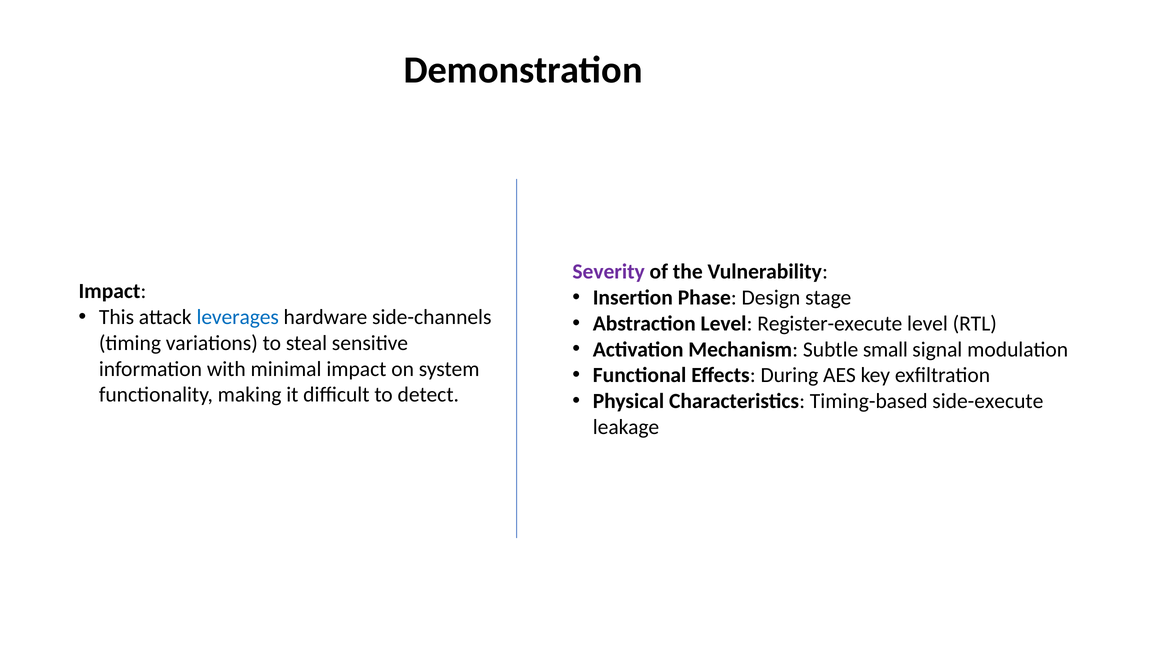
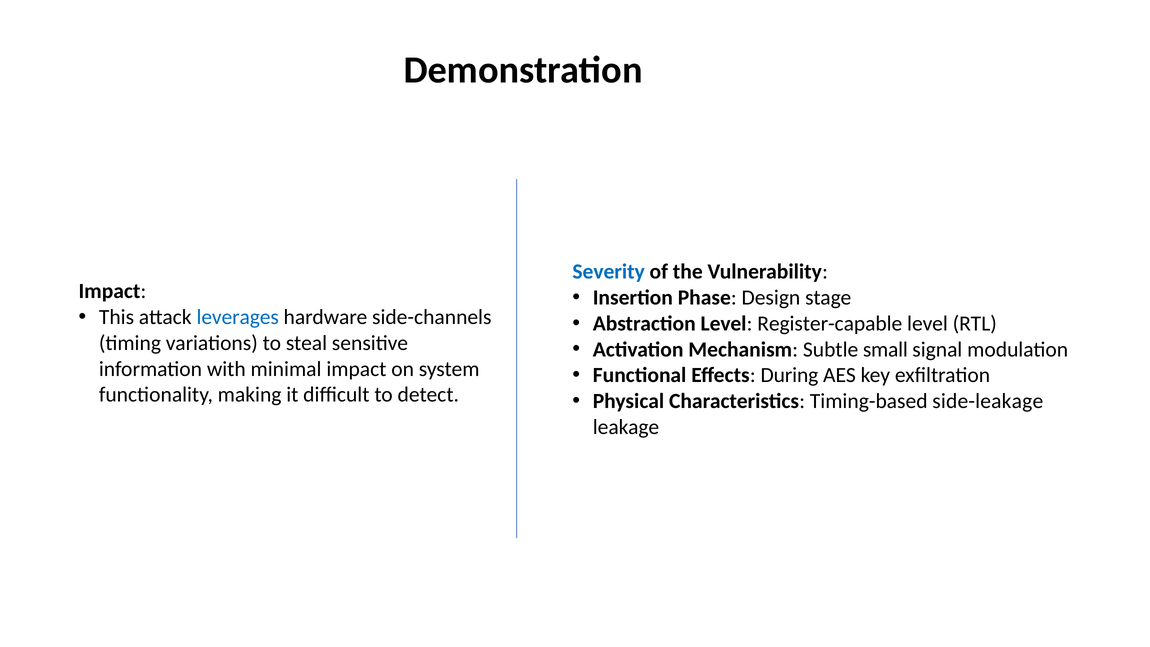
Severity colour: purple -> blue (609, 272)
Register-execute: Register-execute -> Register-capable (830, 323)
side-execute: side-execute -> side-leakage (988, 401)
